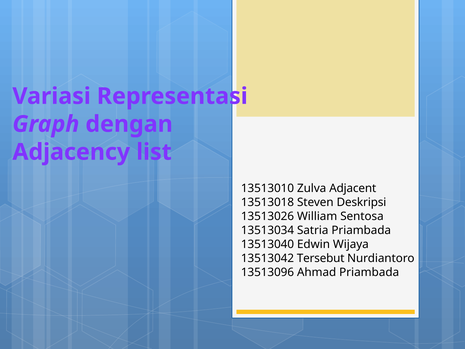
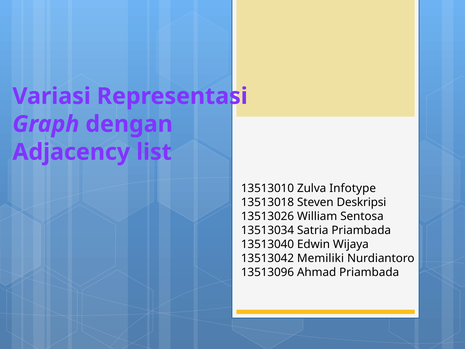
Adjacent: Adjacent -> Infotype (353, 188)
Tersebut: Tersebut -> Memiliki (321, 258)
